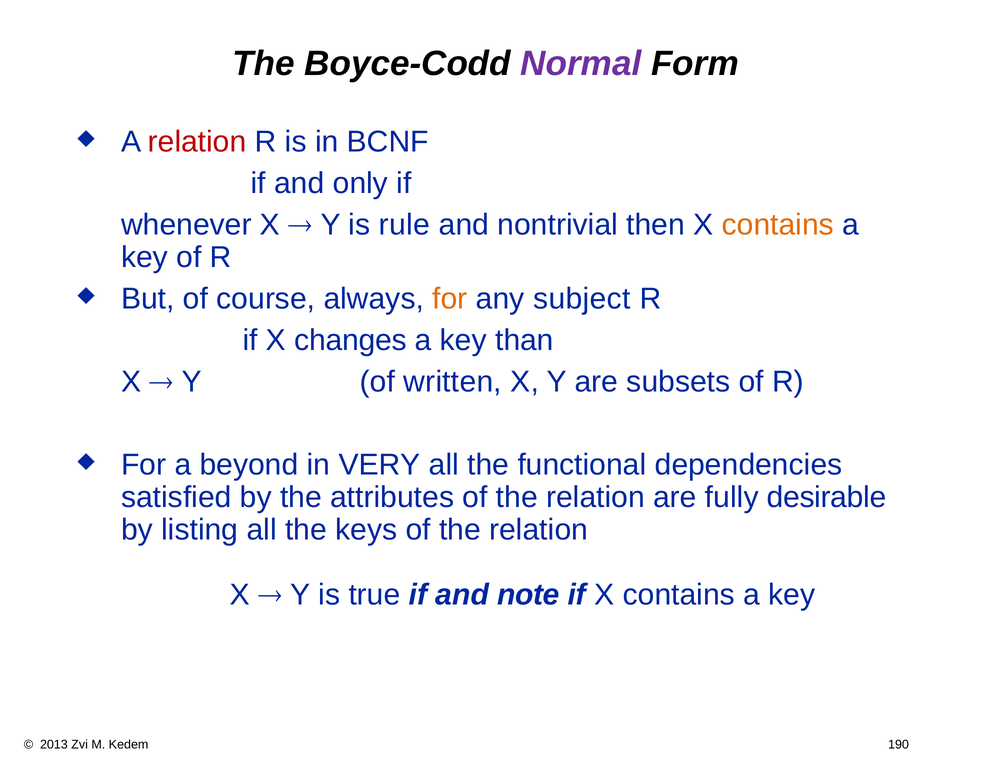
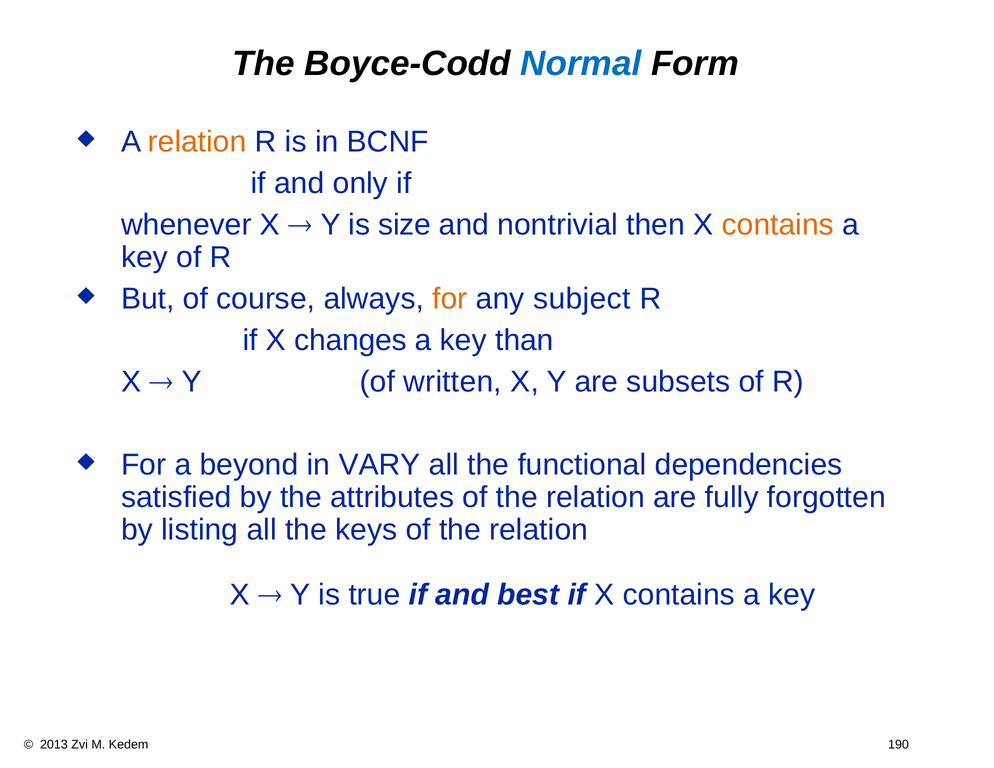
Normal colour: purple -> blue (581, 64)
relation colour: red -> orange (197, 142)
rule: rule -> size (405, 225)
VERY: VERY -> VARY (380, 465)
desirable: desirable -> forgotten (826, 498)
note: note -> best (528, 595)
